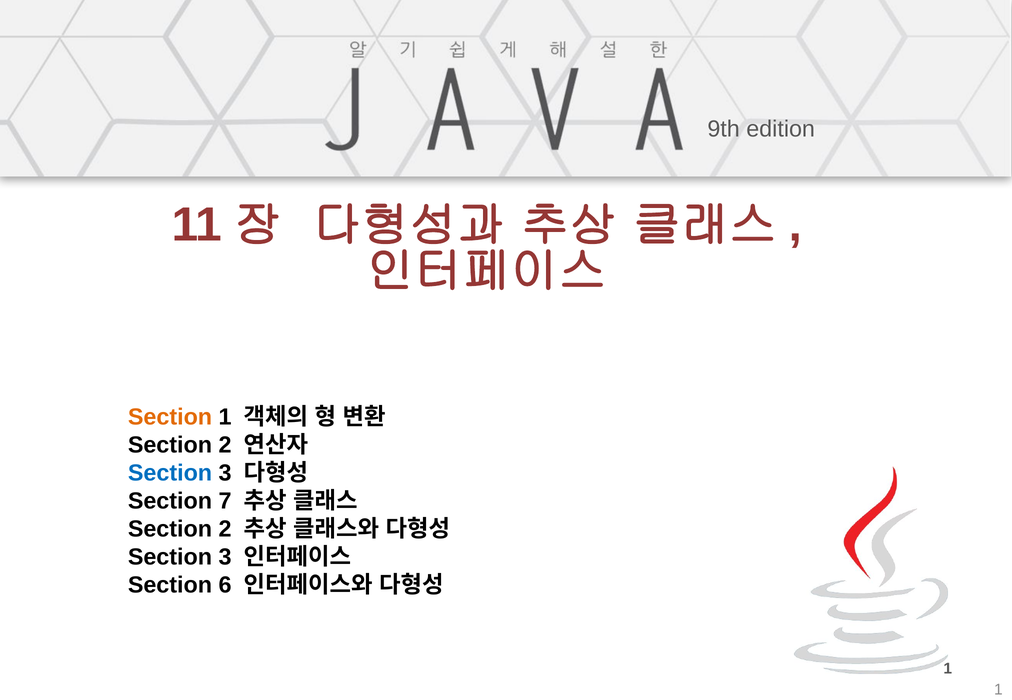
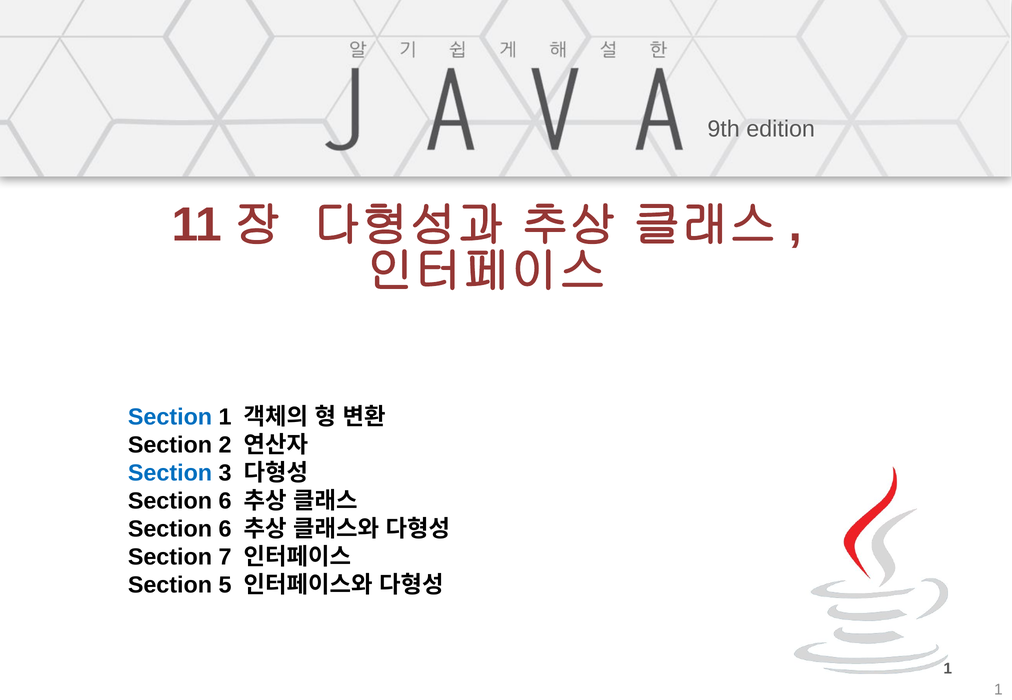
Section colour: orange -> blue (170, 417)
7: 7 -> 6 (225, 501)
2: 2 -> 6 (225, 529)
3: 3 -> 7 (225, 557)
6: 6 -> 5 (225, 585)
